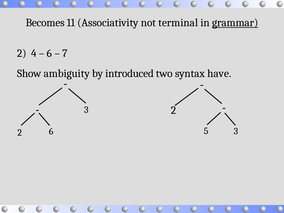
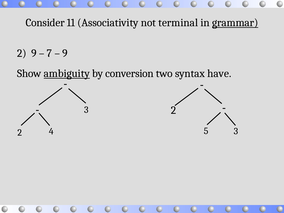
Becomes: Becomes -> Consider (45, 23)
2 4: 4 -> 9 (34, 53)
6: 6 -> 7 (49, 53)
7: 7 -> 9 (65, 53)
ambiguity underline: none -> present (67, 74)
introduced: introduced -> conversion (130, 74)
2 6: 6 -> 4 (51, 131)
